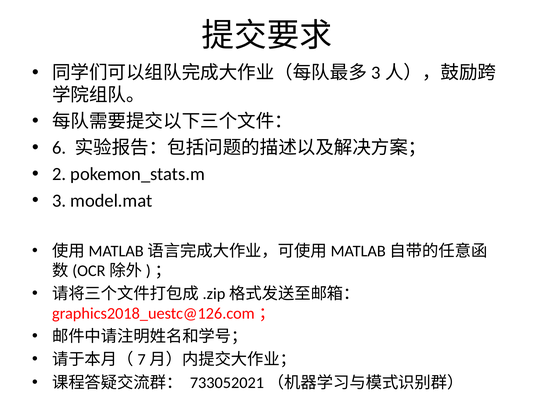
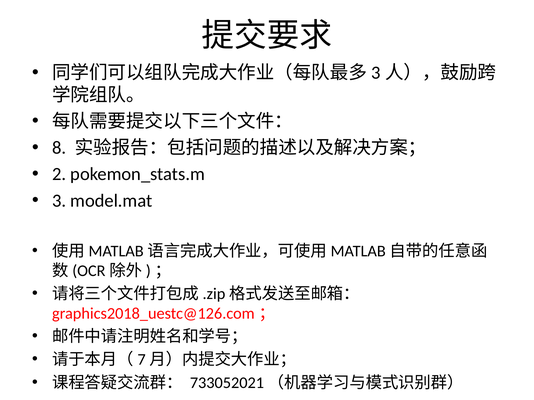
6: 6 -> 8 (59, 148)
